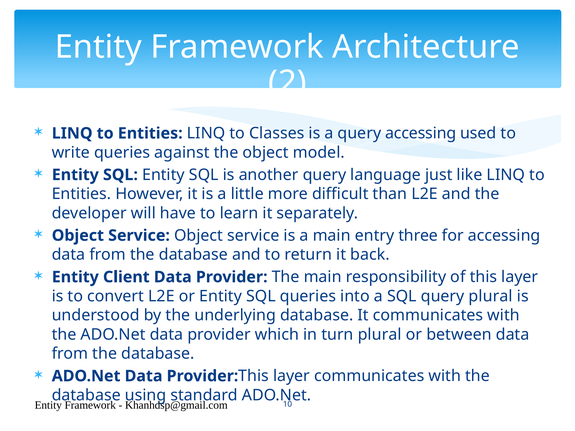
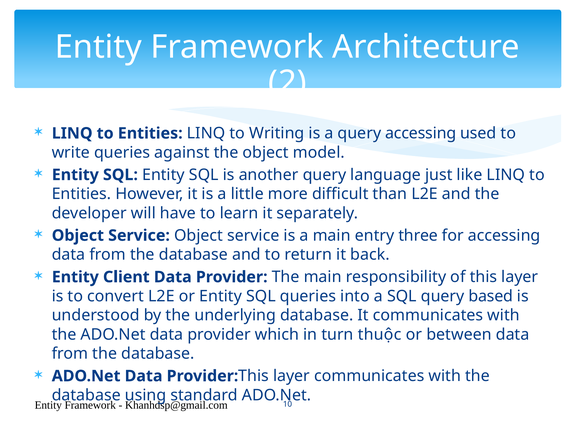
Classes: Classes -> Writing (277, 133)
query plural: plural -> based (491, 296)
turn plural: plural -> thuộc (380, 335)
